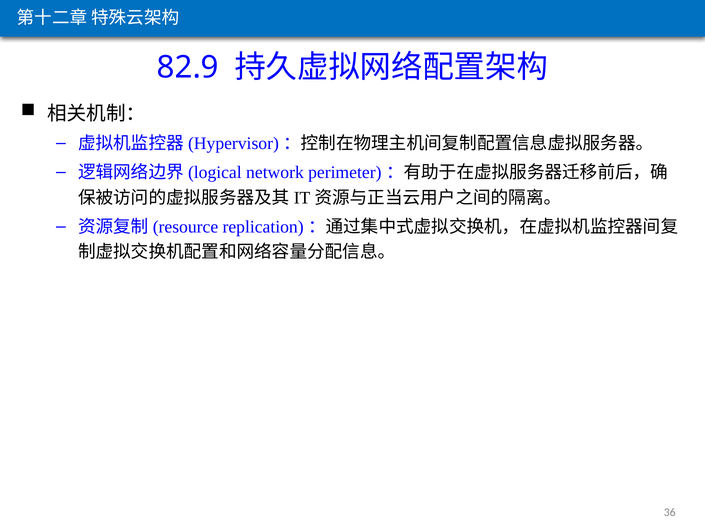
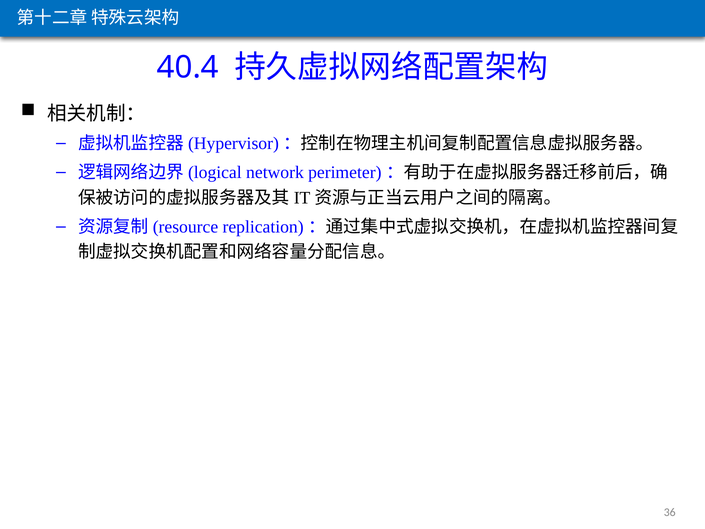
82.9: 82.9 -> 40.4 (188, 67)
